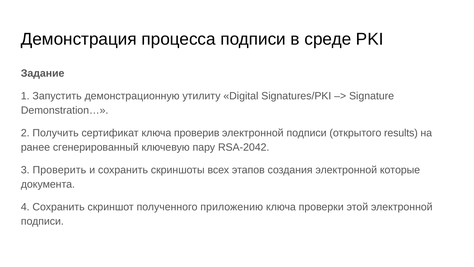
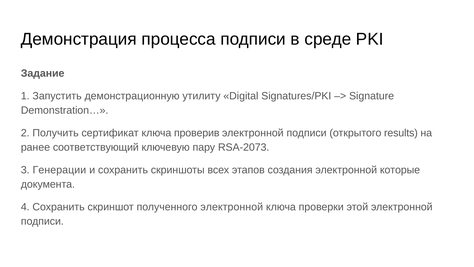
сгенерированный: сгенерированный -> соответствующий (96, 147)
RSA-2042: RSA-2042 -> RSA-2073 (244, 147)
Проверить: Проверить -> Генерации (59, 170)
полученного приложению: приложению -> электронной (232, 207)
